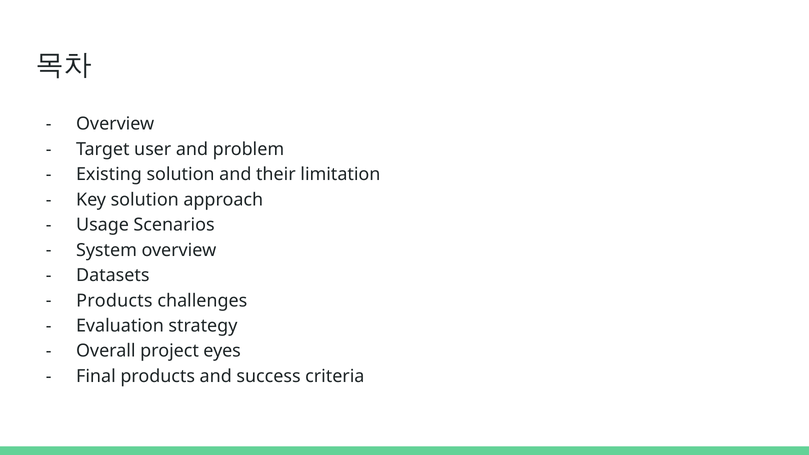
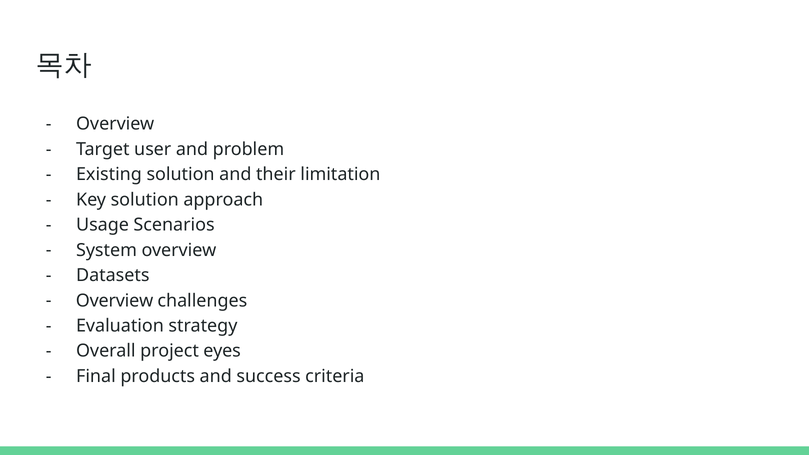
Products: Products -> Overview (115, 301)
